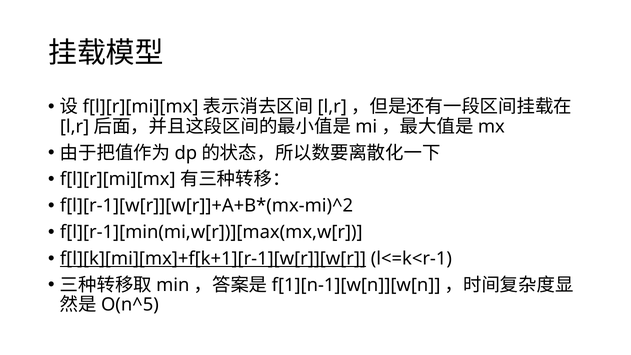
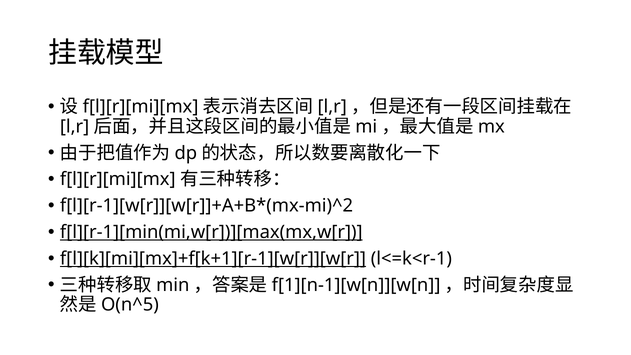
f[l][r-1][min(mi,w[r])][max(mx,w[r underline: none -> present (211, 232)
